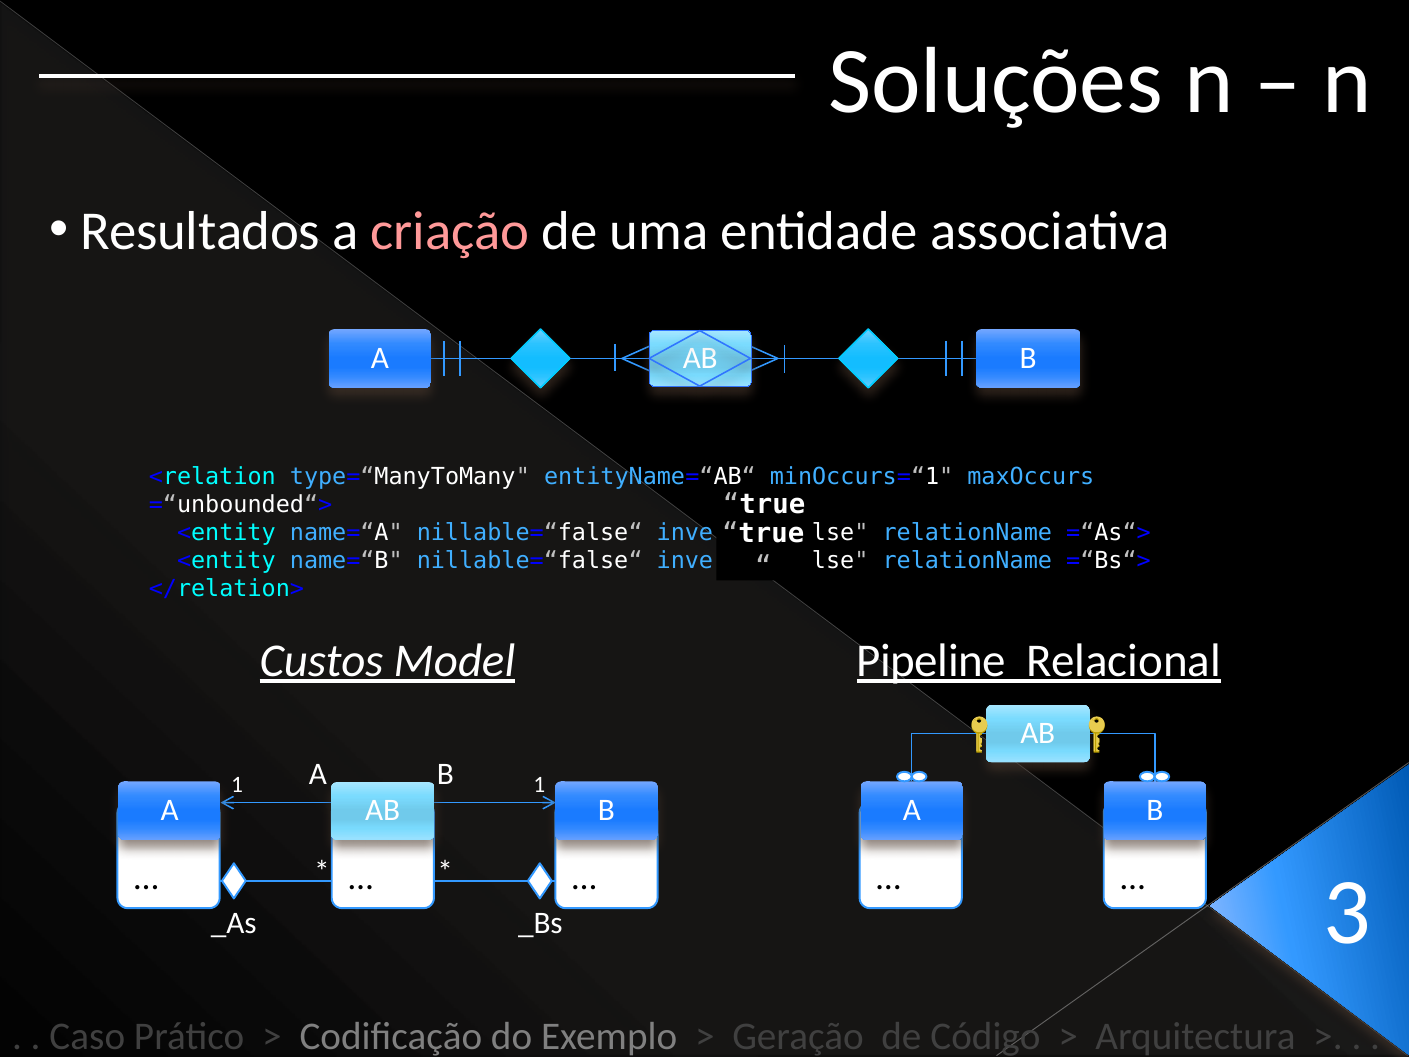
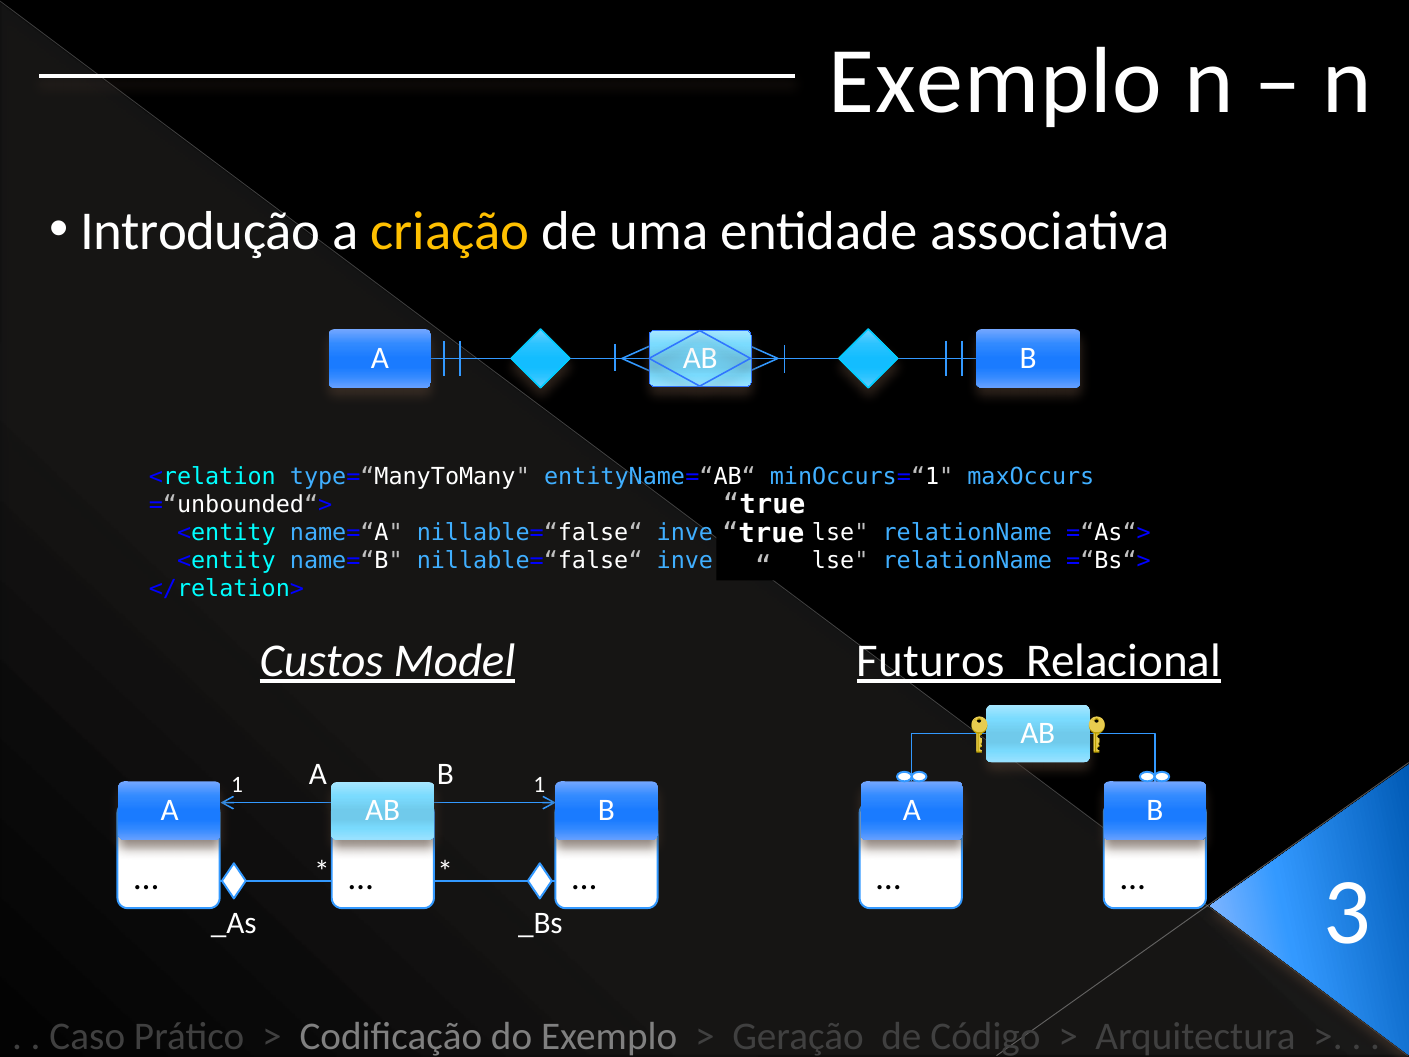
Soluções: Soluções -> Exemplo (995, 82)
Resultados: Resultados -> Introdução (200, 231)
criação colour: pink -> yellow (450, 231)
Pipeline: Pipeline -> Futuros (931, 661)
